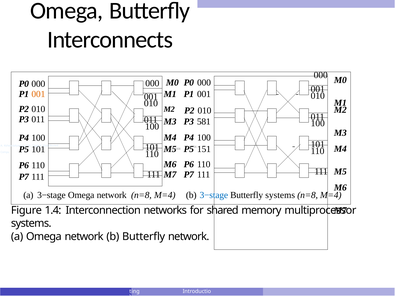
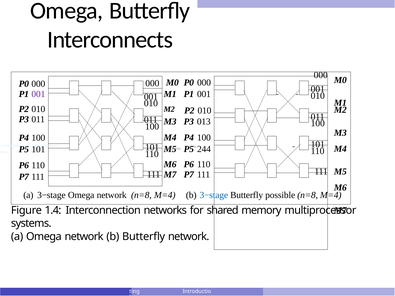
001 colour: orange -> purple (38, 94)
581: 581 -> 013 (204, 122)
151: 151 -> 244 (204, 149)
Butterfly systems: systems -> possible (280, 195)
